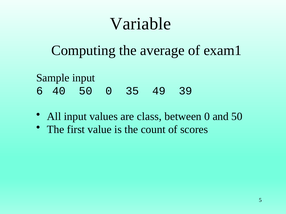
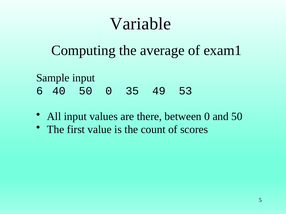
39: 39 -> 53 (186, 91)
class: class -> there (149, 117)
